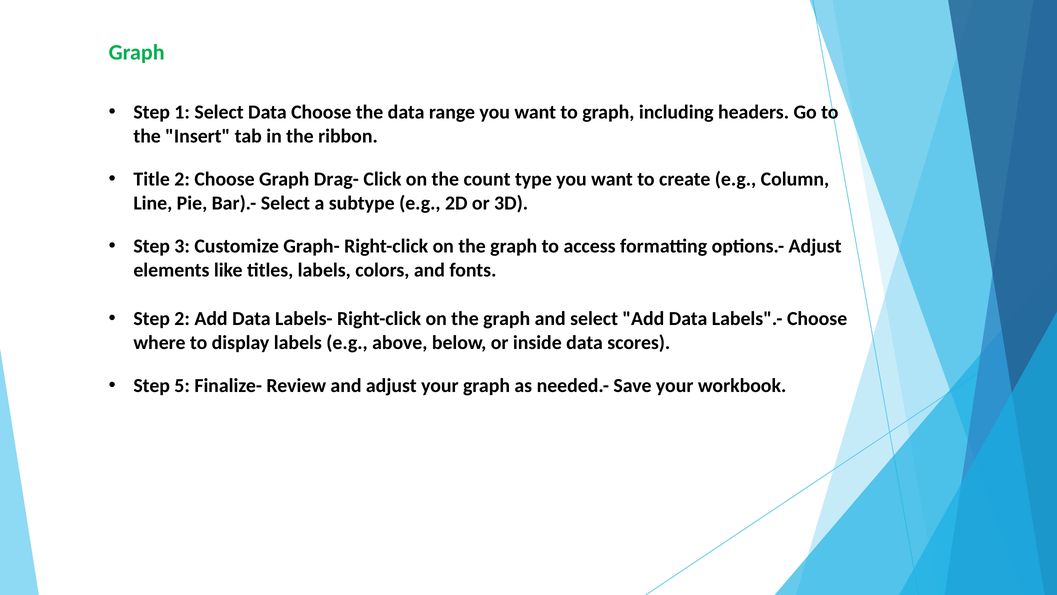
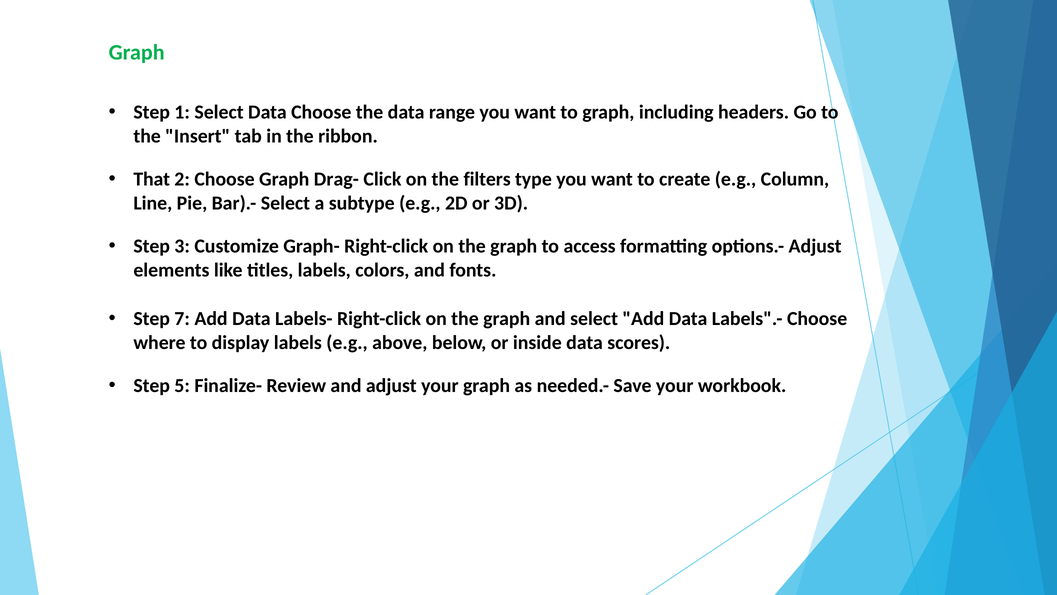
Title: Title -> That (152, 179)
count: count -> filters (487, 179)
Step 2: 2 -> 7 (182, 319)
